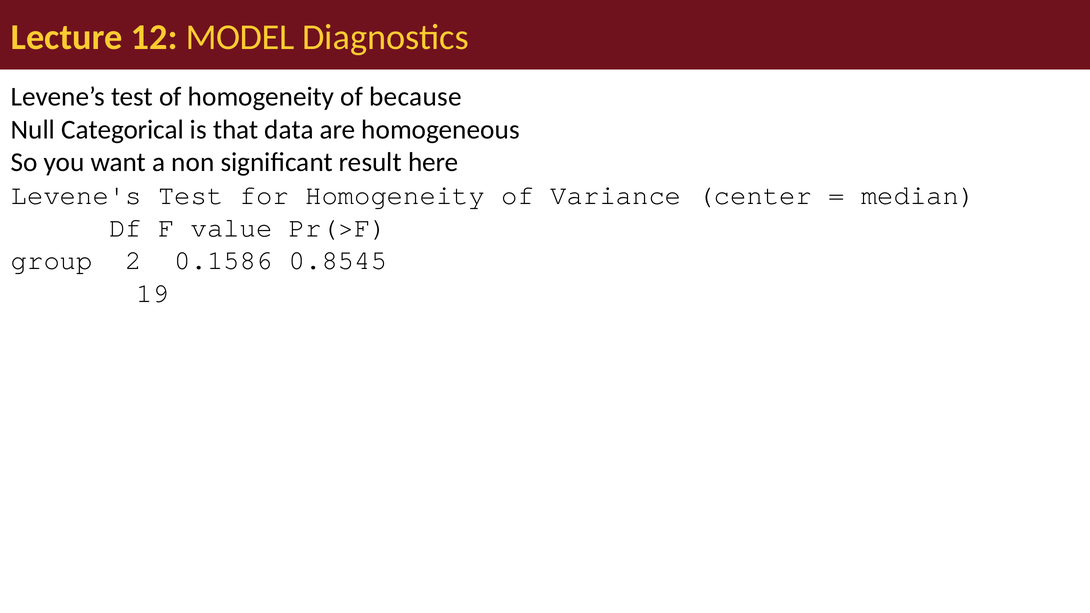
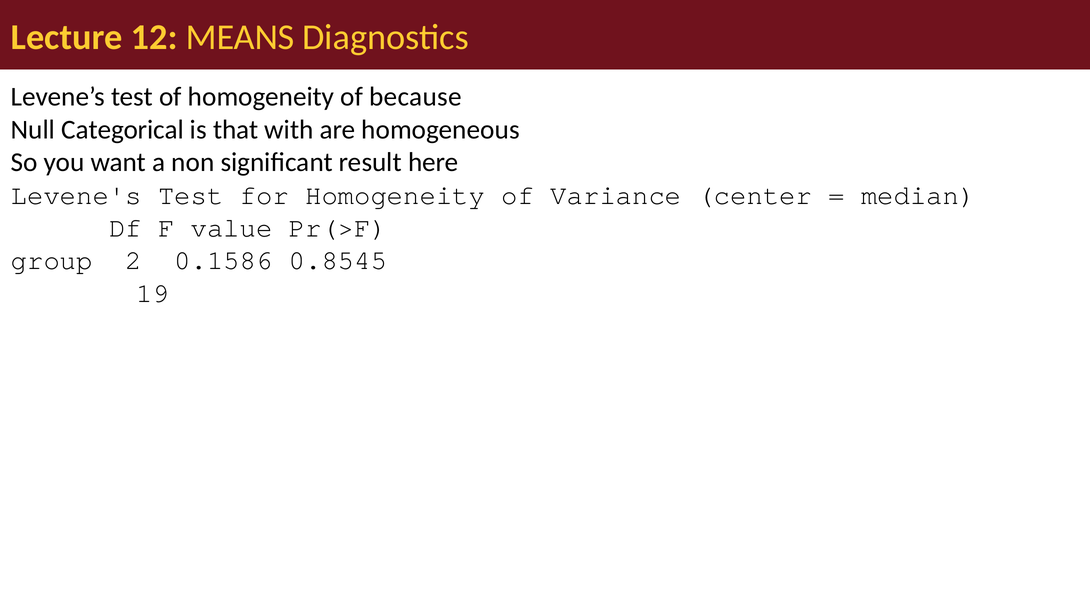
MODEL: MODEL -> MEANS (240, 37)
data: data -> with (289, 130)
